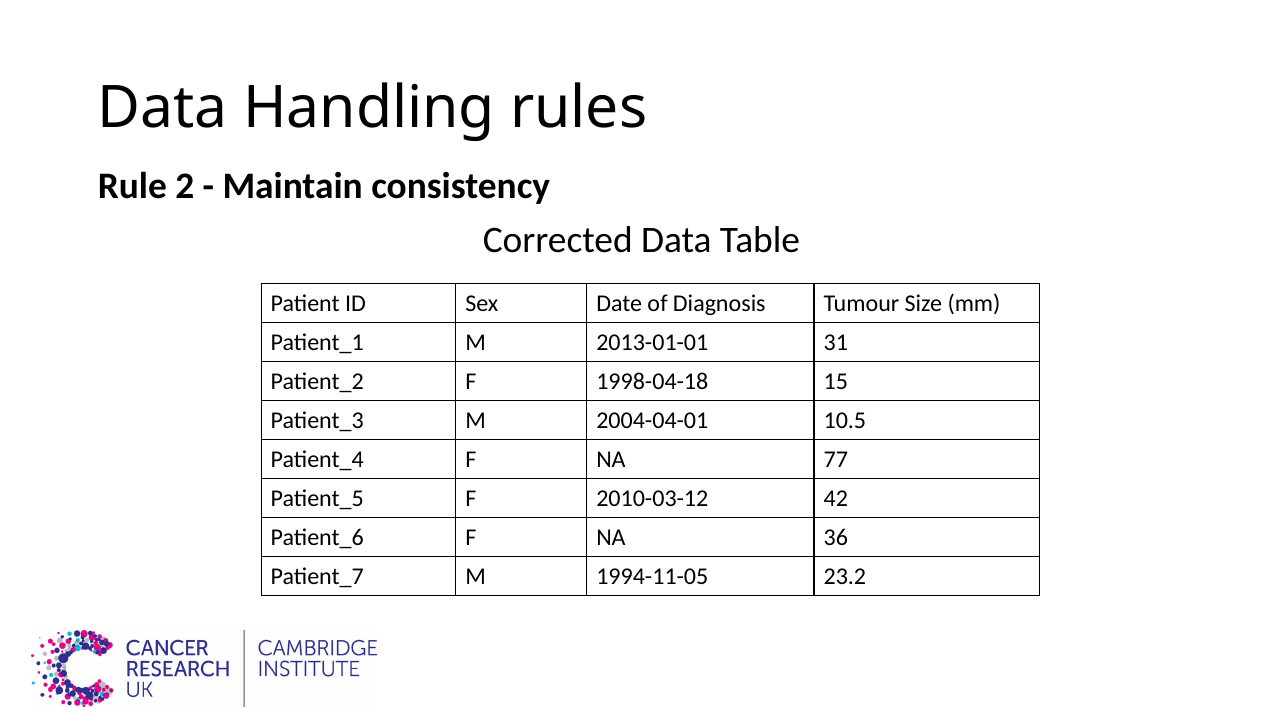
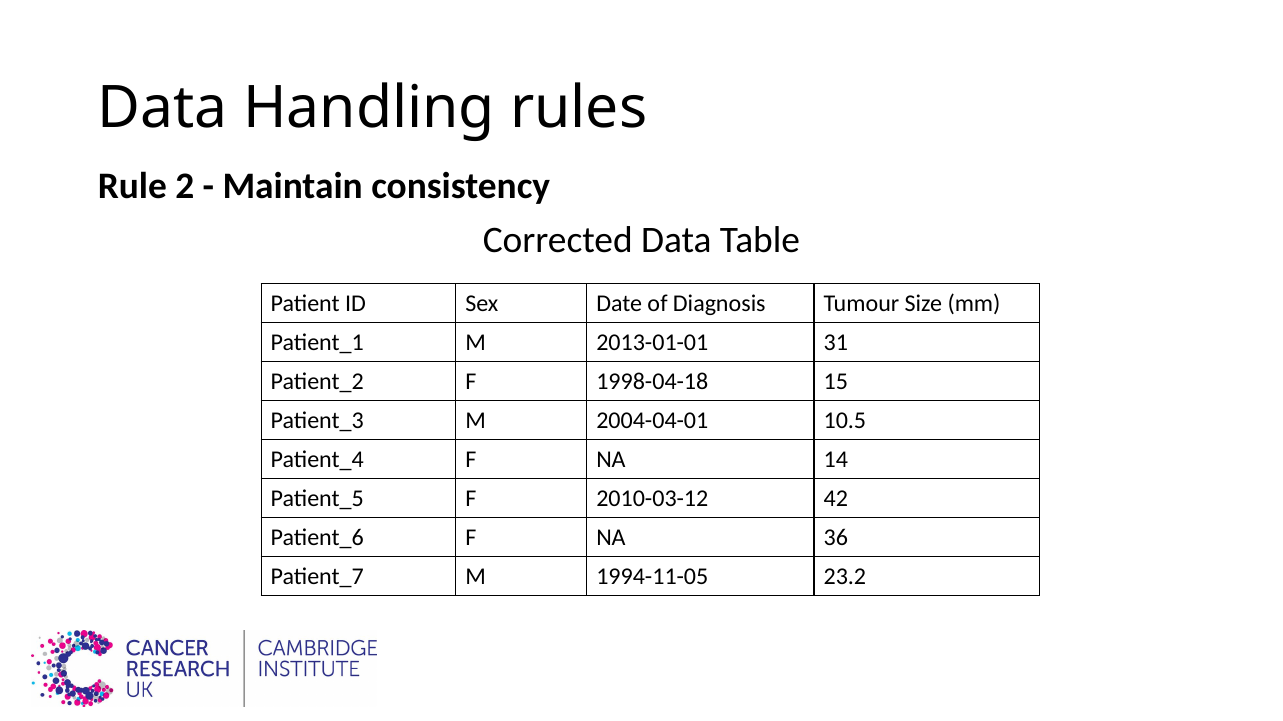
77: 77 -> 14 (836, 460)
